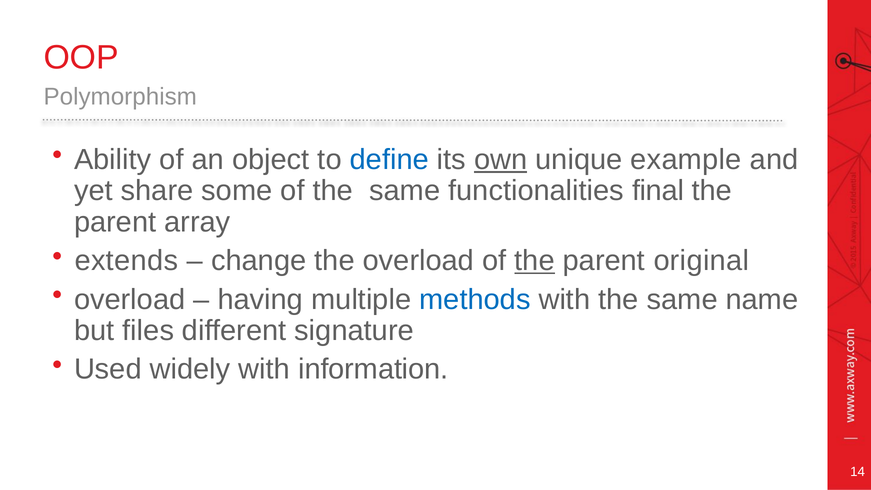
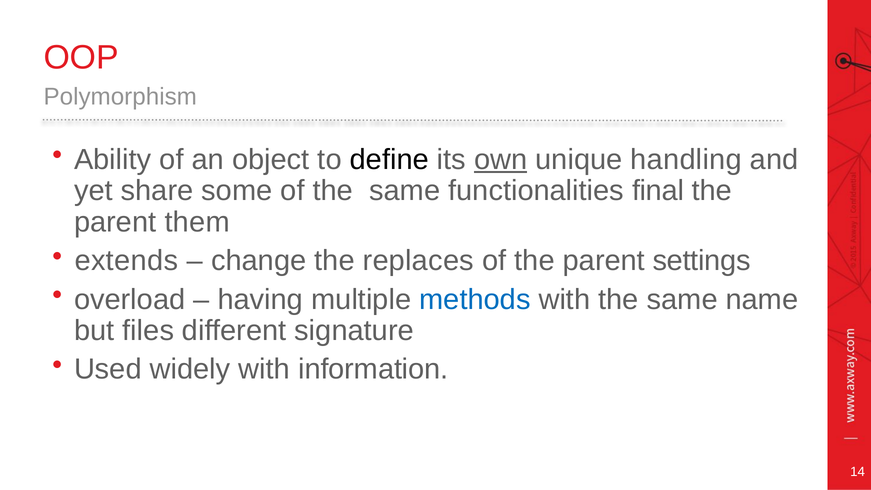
define colour: blue -> black (389, 160)
example: example -> handling (686, 160)
array: array -> them (197, 222)
the overload: overload -> replaces (418, 261)
the underline: present -> none (535, 261)
original: original -> settings (702, 261)
